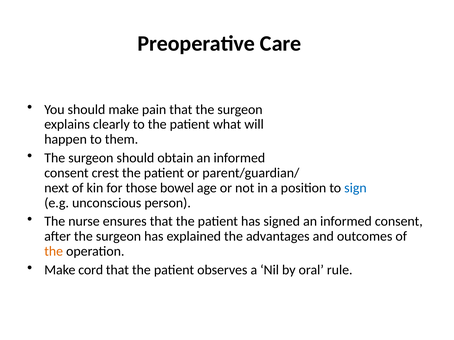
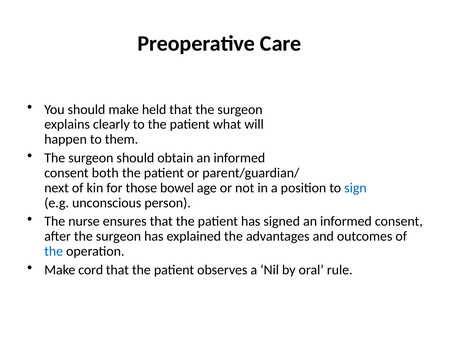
pain: pain -> held (154, 110)
crest: crest -> both (105, 173)
the colour: orange -> blue (54, 252)
